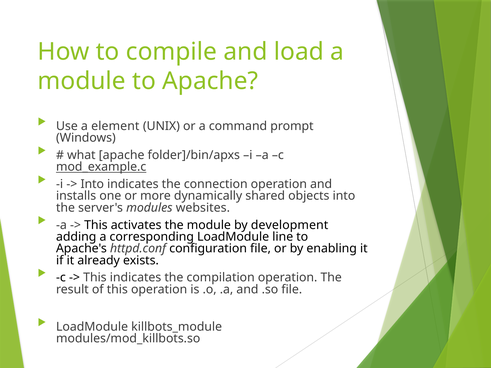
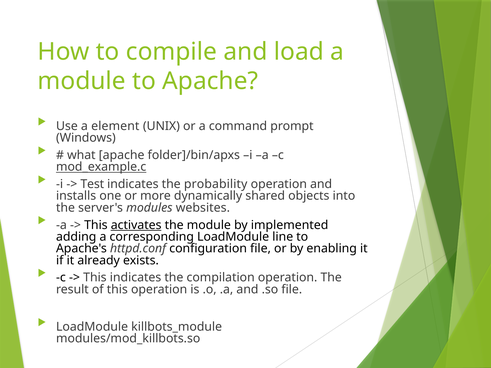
Into: Into -> Test (92, 184)
connection: connection -> probability (216, 184)
activates underline: none -> present (136, 225)
development: development -> implemented (290, 225)
